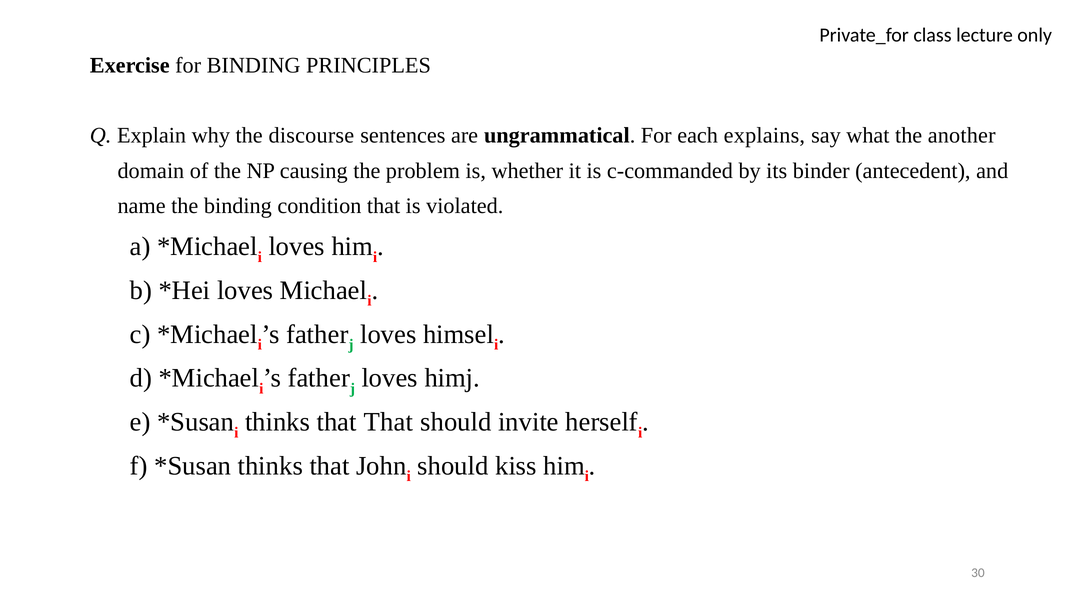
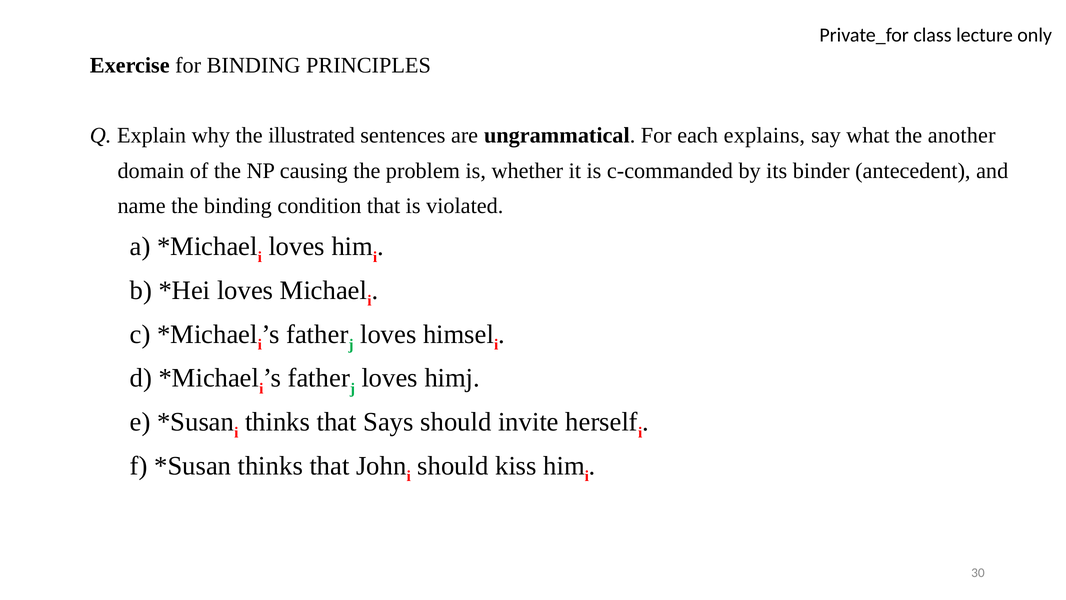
discourse: discourse -> illustrated (312, 136)
that That: That -> Says (388, 422)
